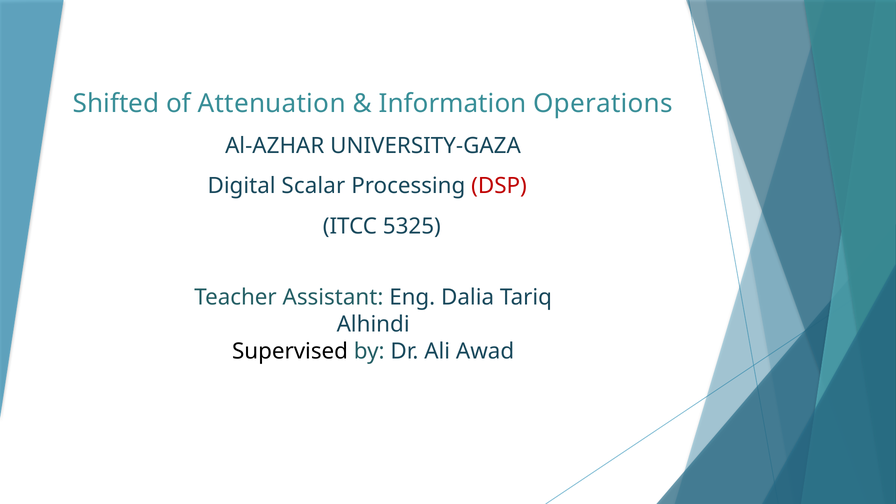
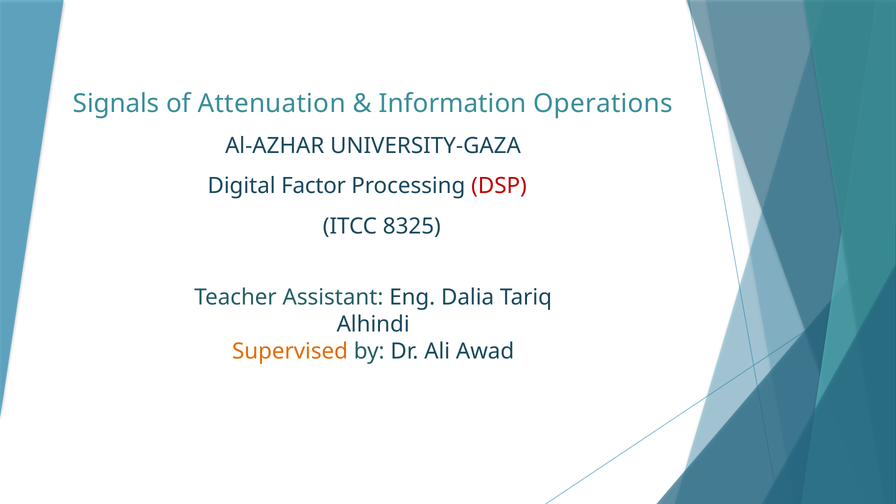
Shifted: Shifted -> Signals (116, 103)
Scalar: Scalar -> Factor (314, 186)
5325: 5325 -> 8325 (412, 226)
Supervised colour: black -> orange (290, 351)
